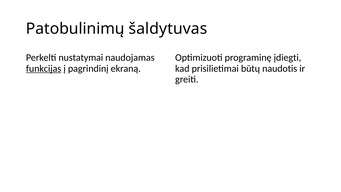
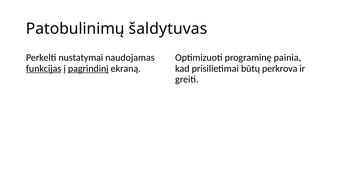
įdiegti: įdiegti -> painia (287, 58)
pagrindinį underline: none -> present (88, 68)
naudotis: naudotis -> perkrova (280, 68)
